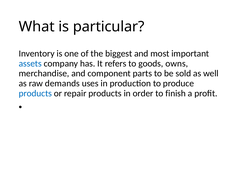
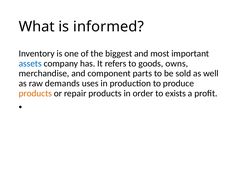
particular: particular -> informed (109, 27)
products colour: blue -> orange (35, 94)
finish: finish -> exists (176, 94)
